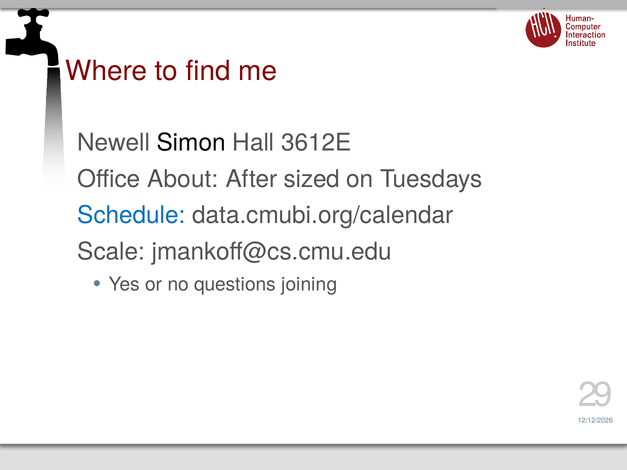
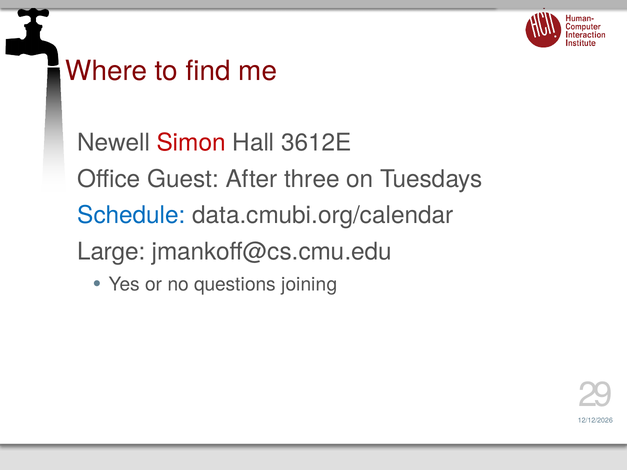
Simon colour: black -> red (191, 143)
About: About -> Guest (183, 179)
sized: sized -> three (312, 179)
Scale: Scale -> Large (111, 252)
